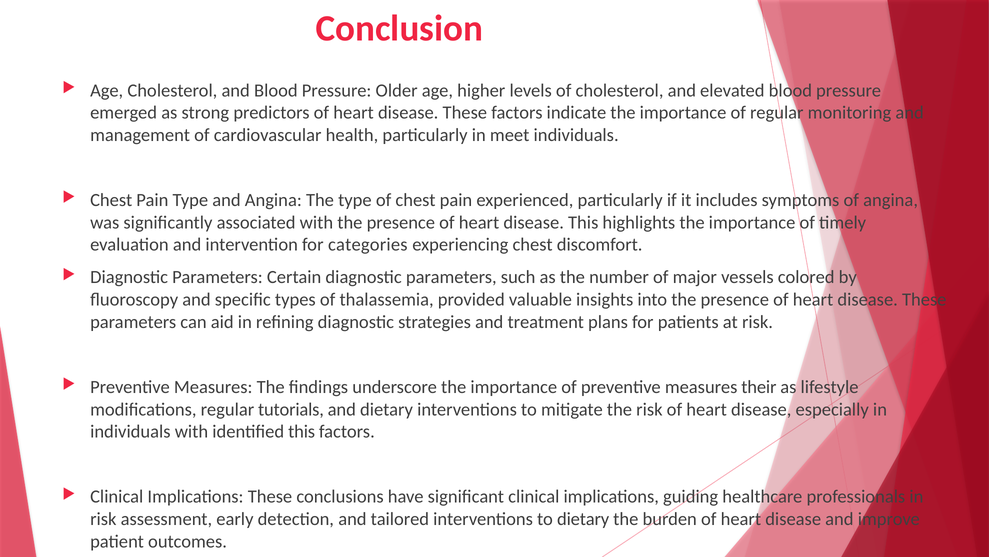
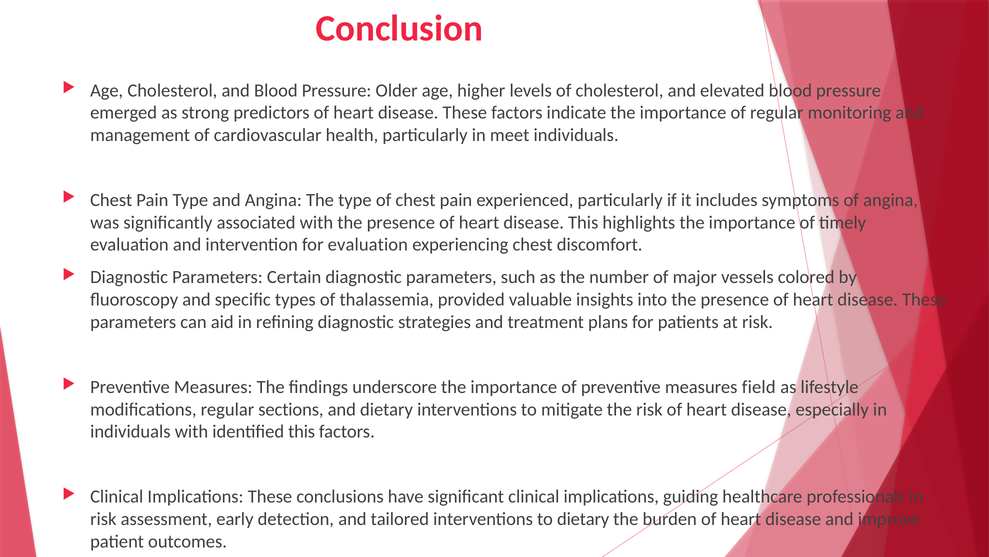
for categories: categories -> evaluation (368, 244)
their: their -> field (759, 387)
tutorials: tutorials -> sections (291, 409)
